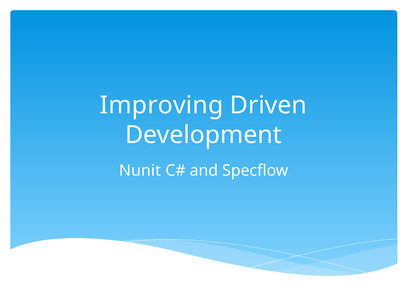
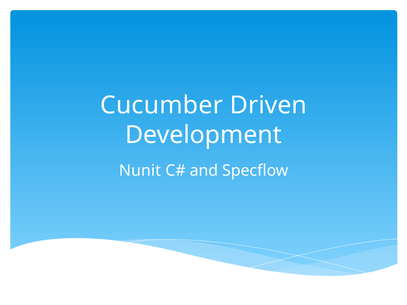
Improving: Improving -> Cucumber (162, 105)
